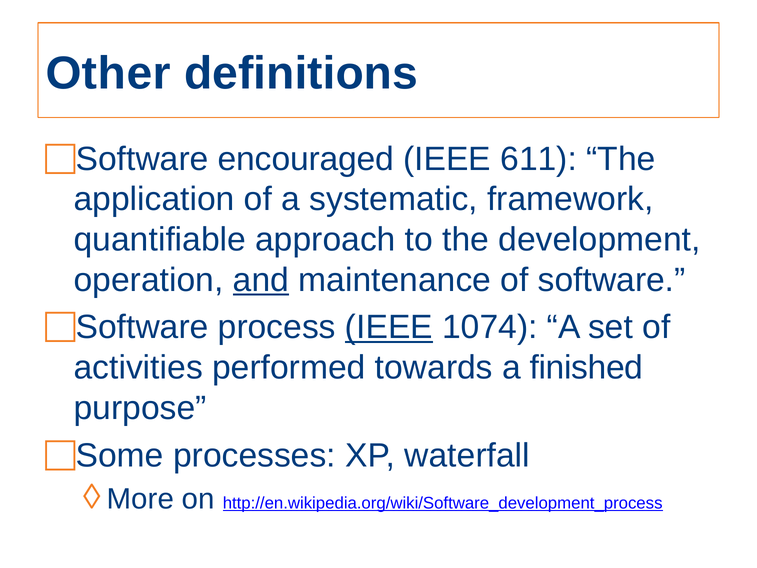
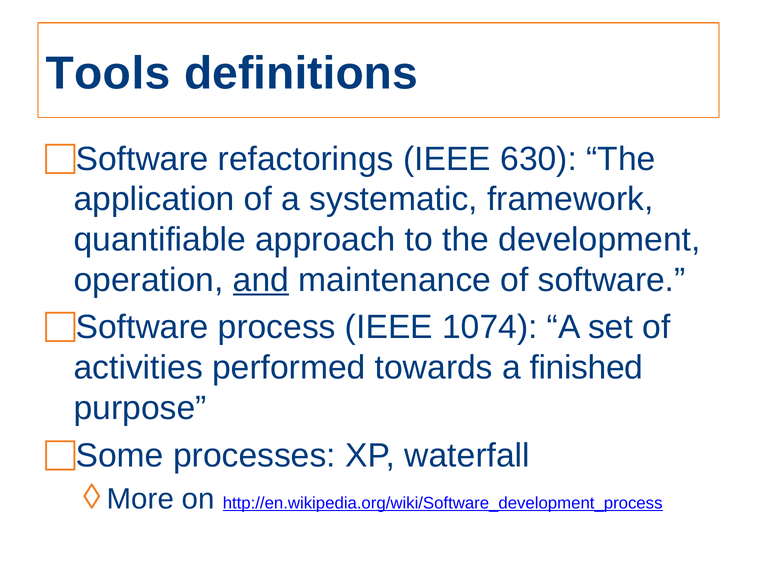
Other: Other -> Tools (108, 73)
encouraged: encouraged -> refactorings (306, 159)
611: 611 -> 630 (539, 159)
IEEE underline: present -> none (389, 327)
